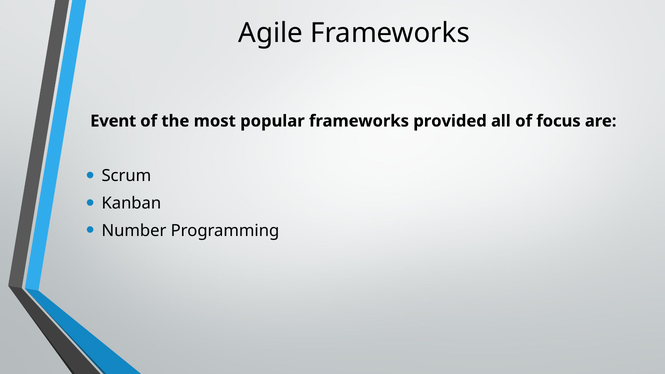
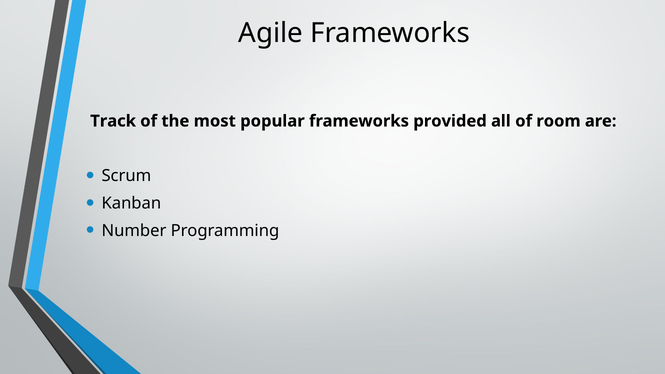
Event: Event -> Track (113, 121)
focus: focus -> room (558, 121)
